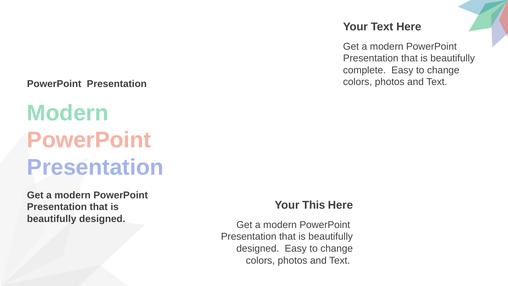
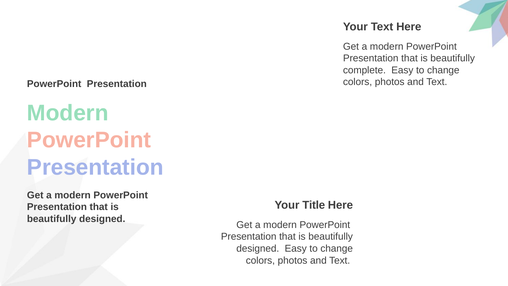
This: This -> Title (314, 205)
